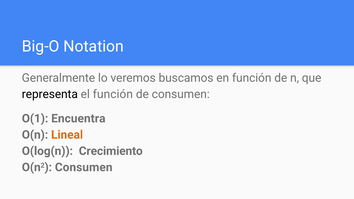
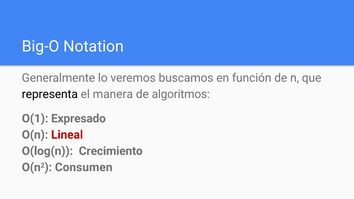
el función: función -> manera (113, 94)
de consumen: consumen -> algoritmos (181, 94)
Encuentra: Encuentra -> Expresado (78, 119)
Lineal colour: orange -> red (67, 135)
